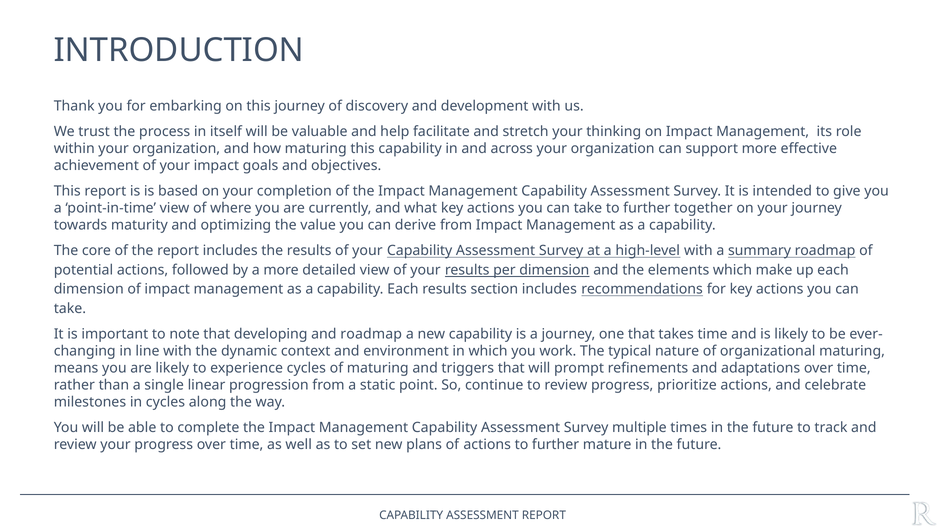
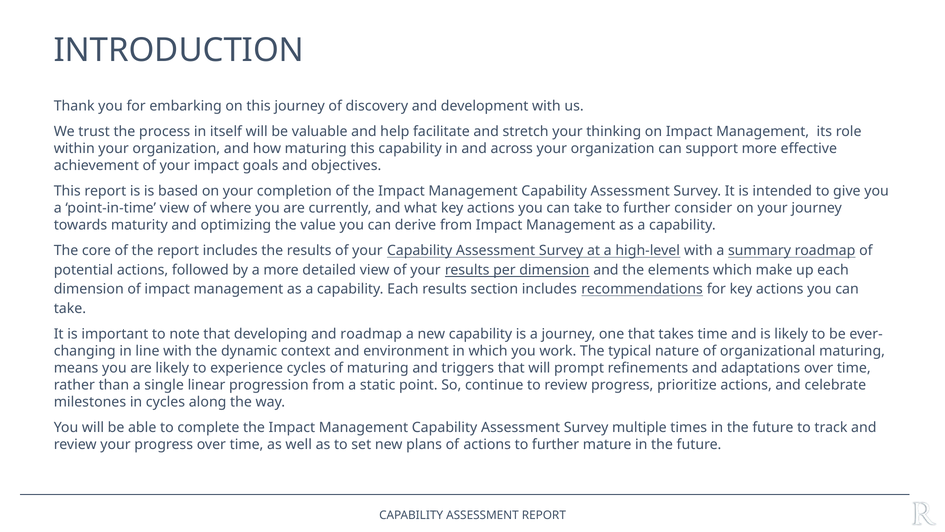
together: together -> consider (703, 208)
